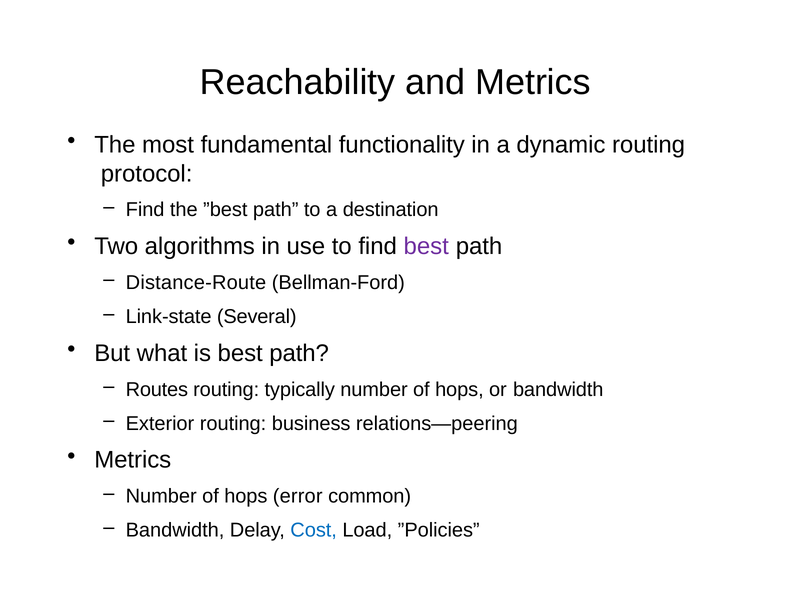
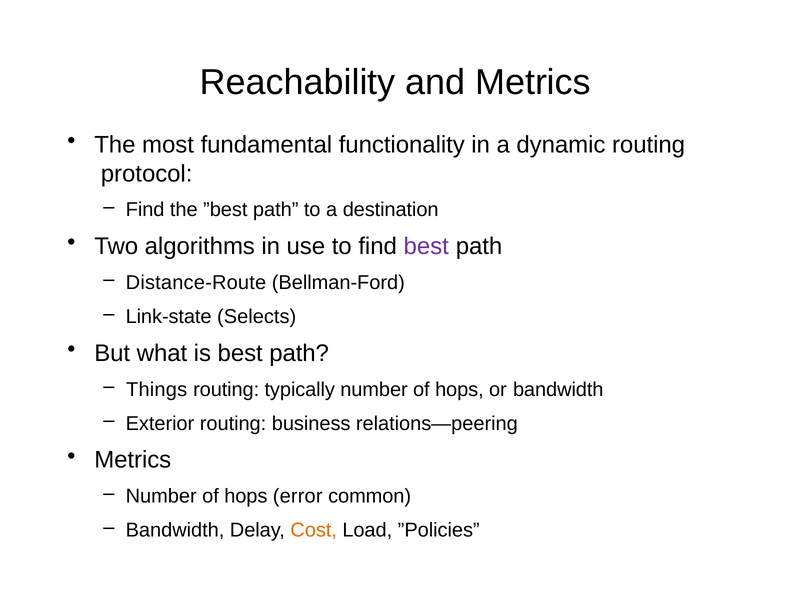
Several: Several -> Selects (257, 317)
Routes: Routes -> Things (157, 389)
Cost colour: blue -> orange (314, 530)
